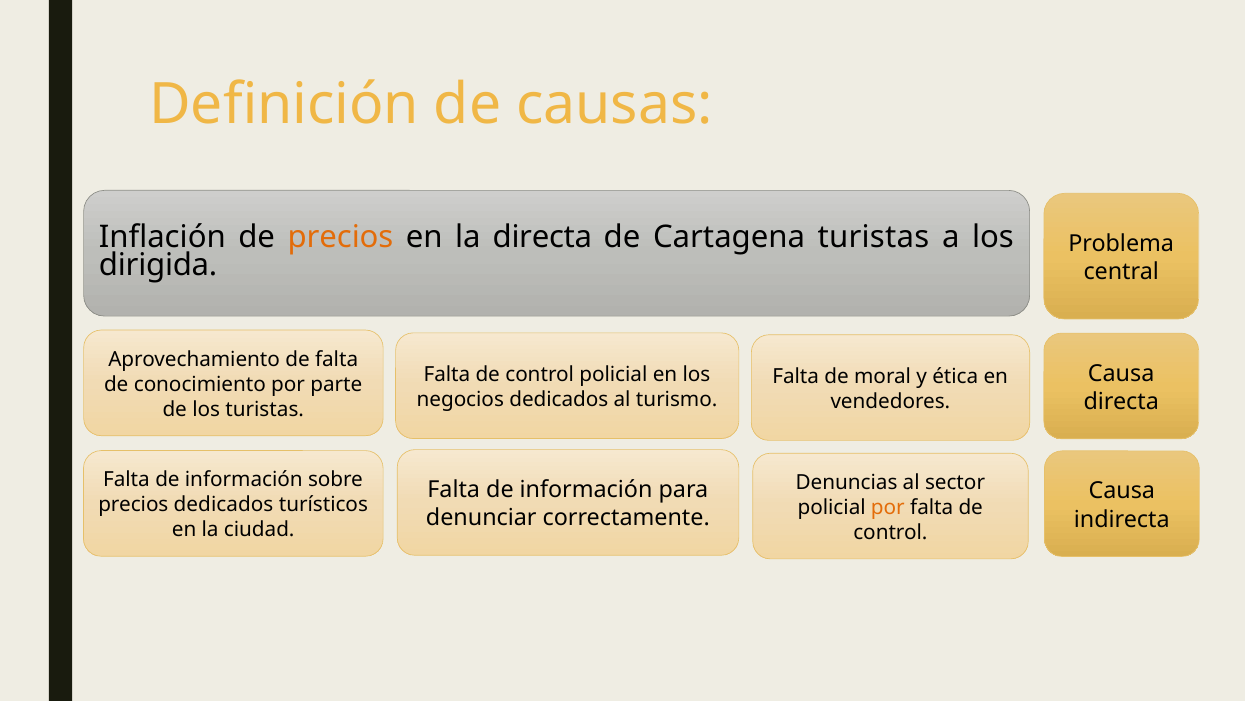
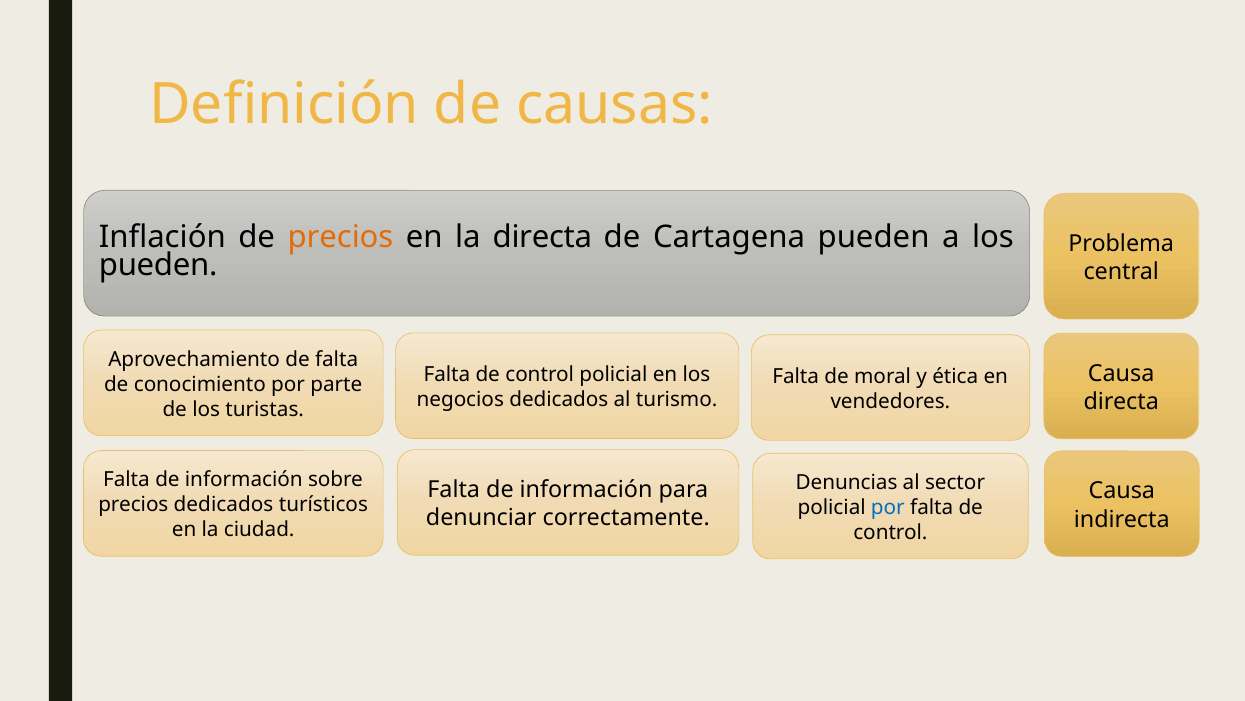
Cartagena turistas: turistas -> pueden (874, 237)
dirigida: dirigida -> pueden (158, 265)
por colour: orange -> blue (888, 507)
